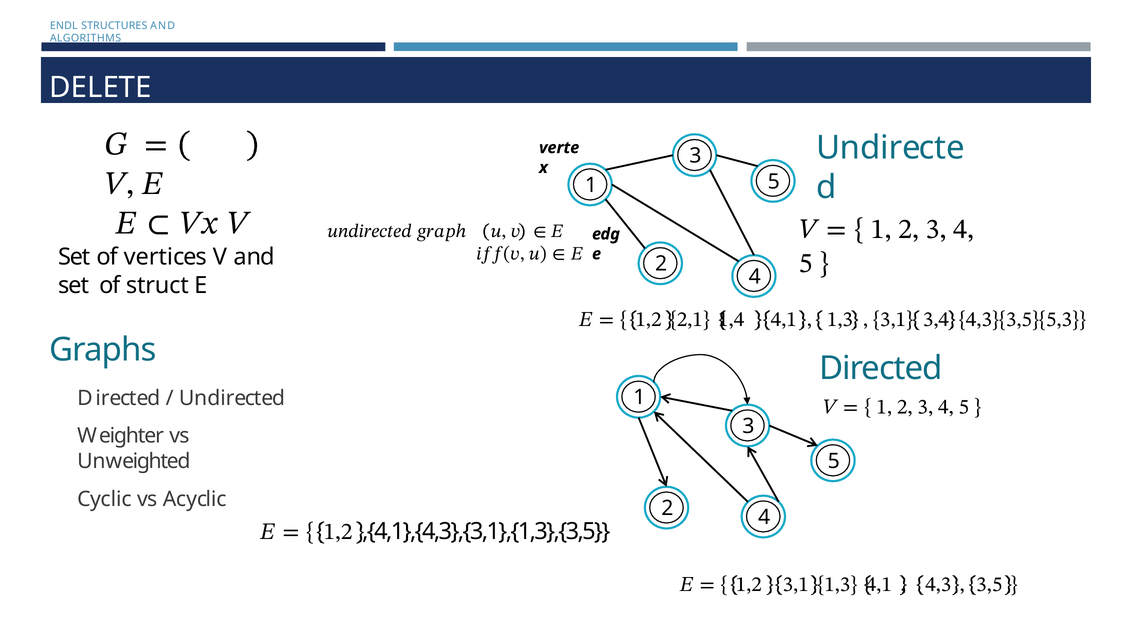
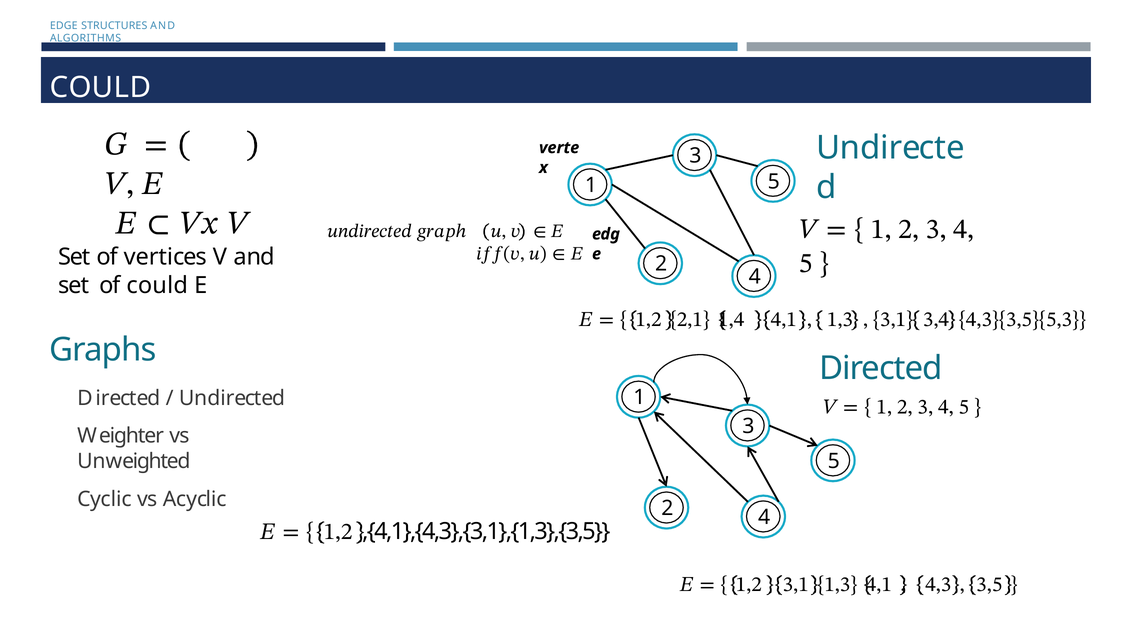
ENDL: ENDL -> EDGE (64, 26)
DELETE: DELETE -> COULD (100, 87)
of struct: struct -> could (157, 285)
